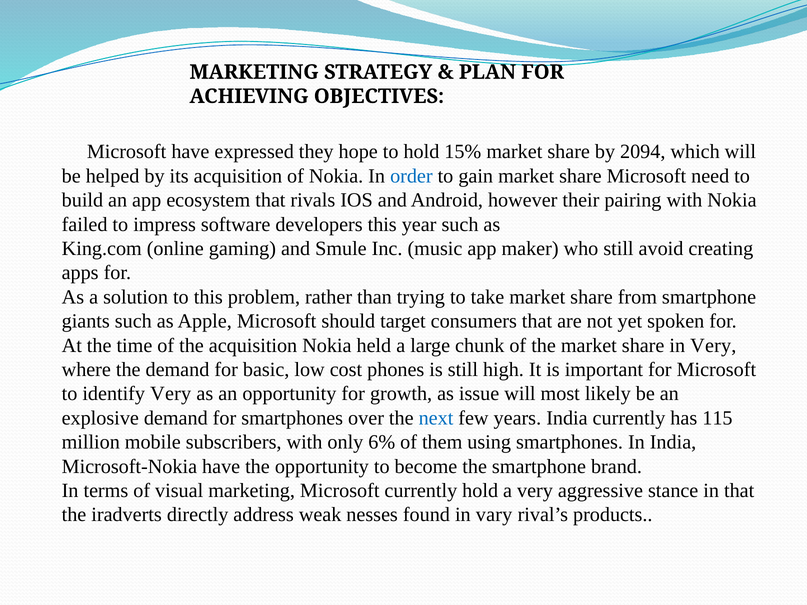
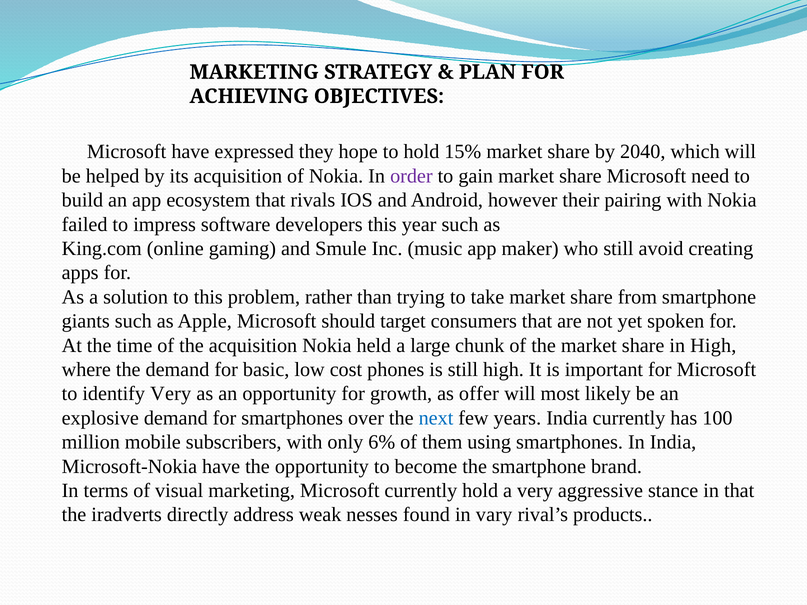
2094: 2094 -> 2040 (643, 152)
order colour: blue -> purple (411, 176)
in Very: Very -> High (713, 346)
issue: issue -> offer (479, 394)
115: 115 -> 100 (717, 418)
